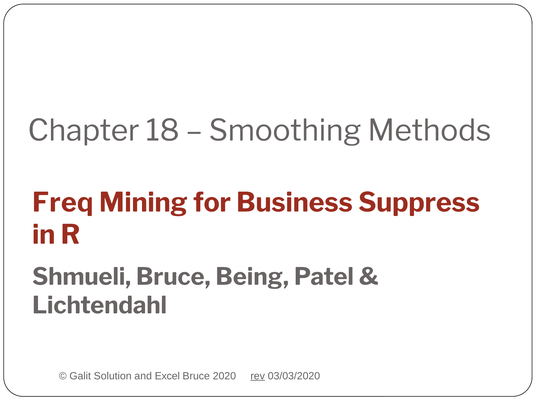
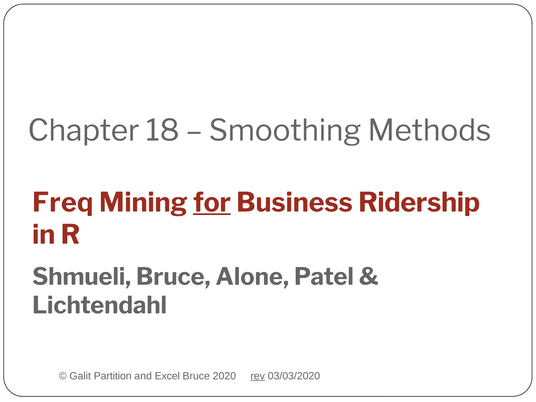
for underline: none -> present (212, 203)
Suppress: Suppress -> Ridership (419, 203)
Being: Being -> Alone (252, 277)
Solution: Solution -> Partition (113, 376)
